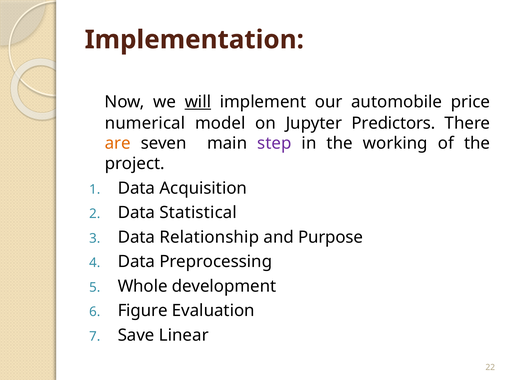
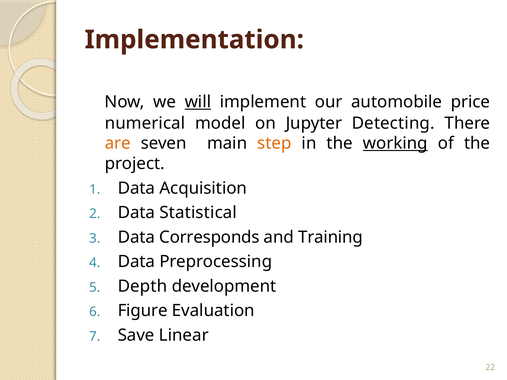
Predictors: Predictors -> Detecting (393, 123)
step colour: purple -> orange (274, 143)
working underline: none -> present (395, 143)
Relationship: Relationship -> Corresponds (209, 237)
Purpose: Purpose -> Training (330, 237)
Whole: Whole -> Depth (143, 286)
